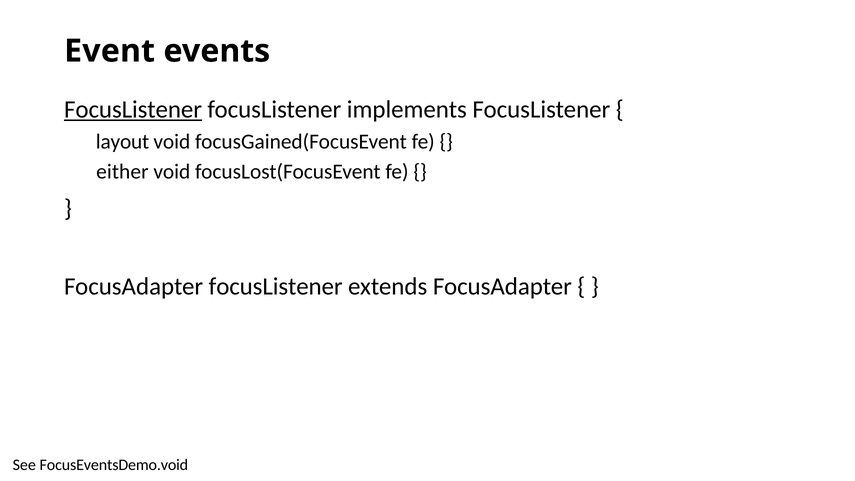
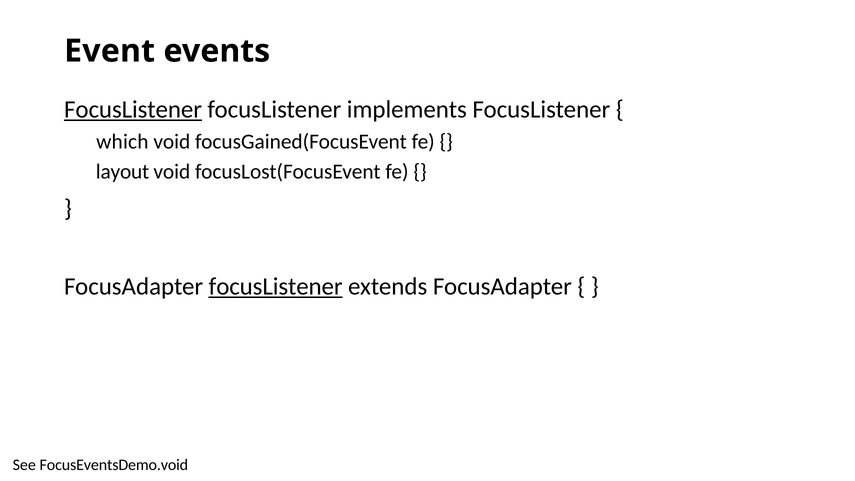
layout: layout -> which (122, 142)
either: either -> layout (123, 172)
focusListener underline: none -> present (276, 286)
